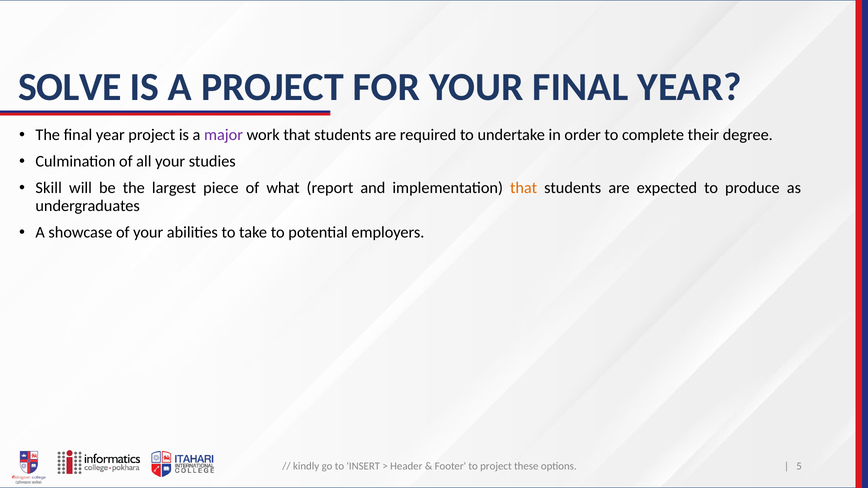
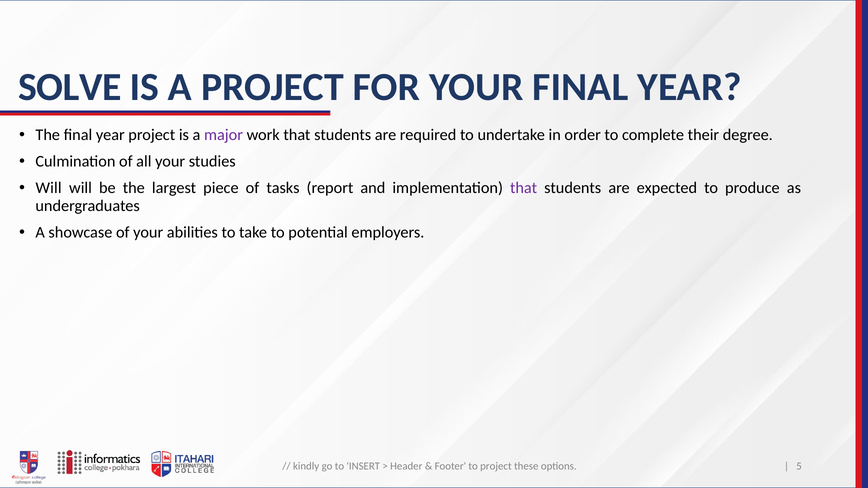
Skill: Skill -> Will (49, 188)
what: what -> tasks (283, 188)
that colour: orange -> purple (524, 188)
